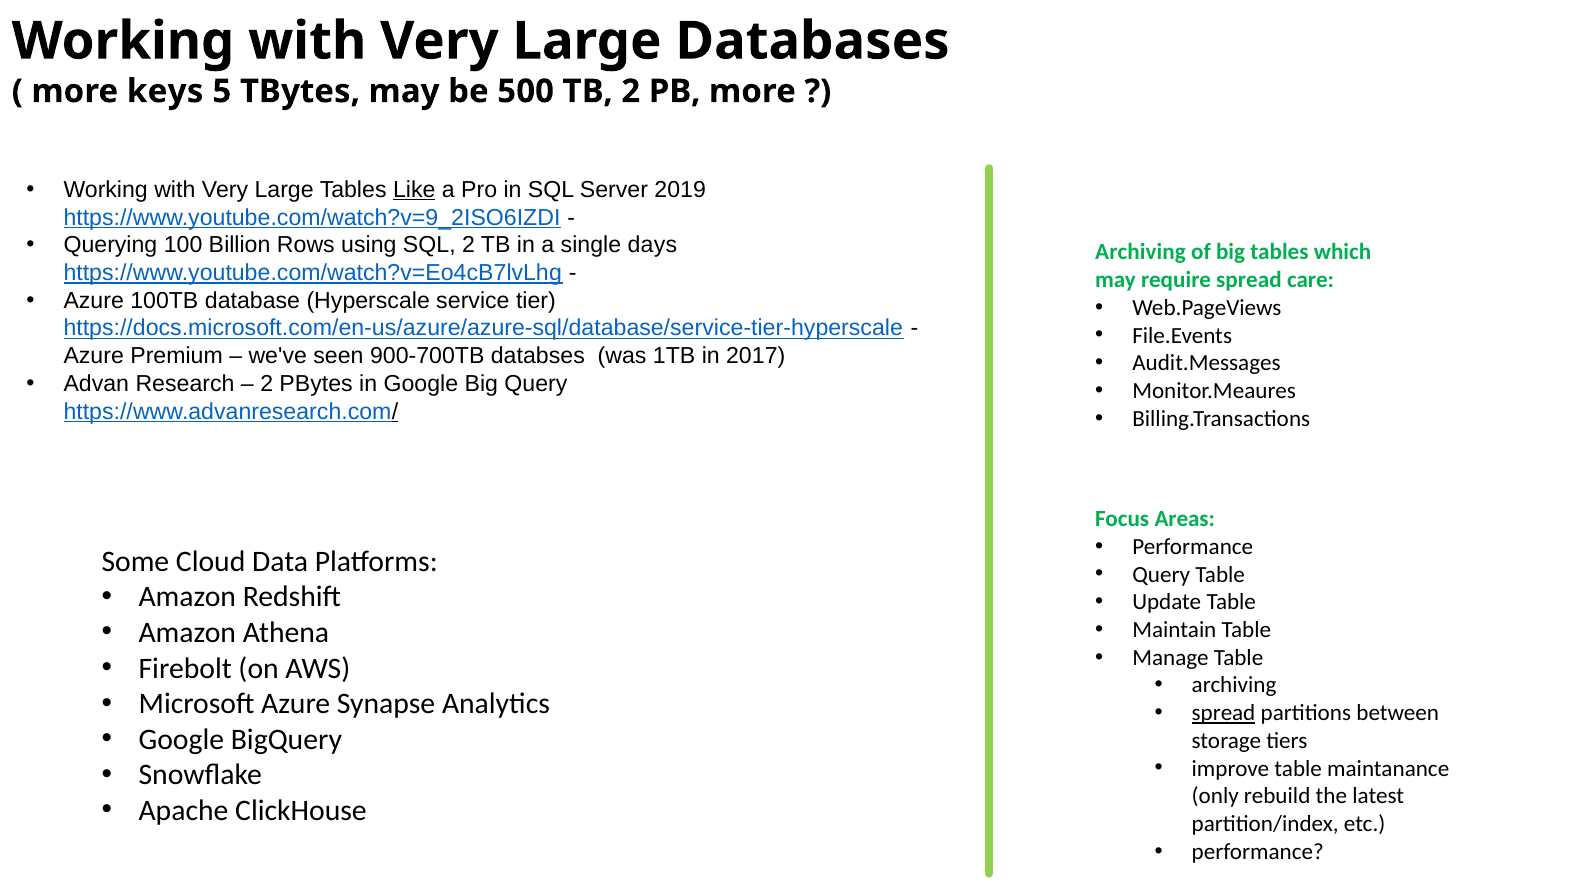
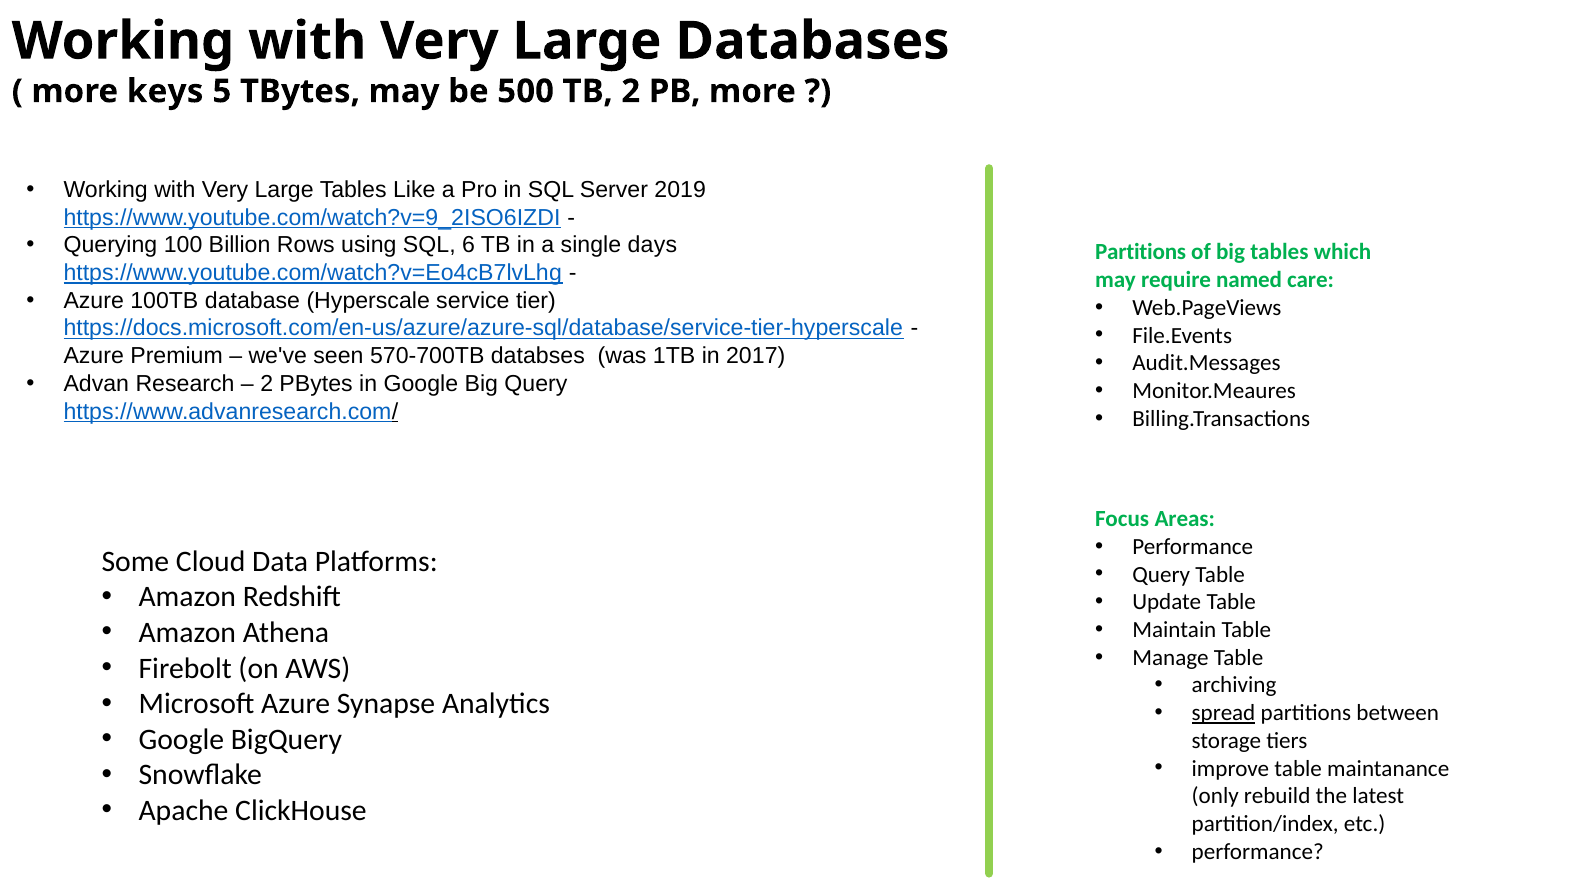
Like underline: present -> none (414, 190)
SQL 2: 2 -> 6 (469, 245)
Archiving: Archiving -> Partitions (1141, 252)
require spread: spread -> named (1249, 280)
900-700TB: 900-700TB -> 570-700TB (427, 356)
